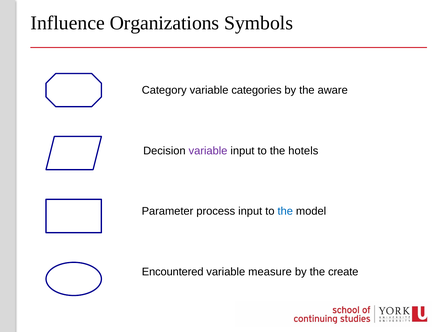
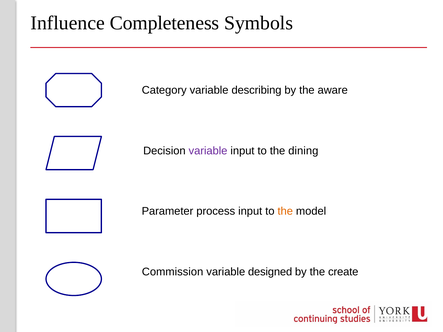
Organizations: Organizations -> Completeness (164, 23)
categories: categories -> describing (256, 90)
hotels: hotels -> dining (303, 151)
the colour: blue -> orange (285, 211)
Encountered: Encountered -> Commission (173, 272)
measure: measure -> designed (270, 272)
